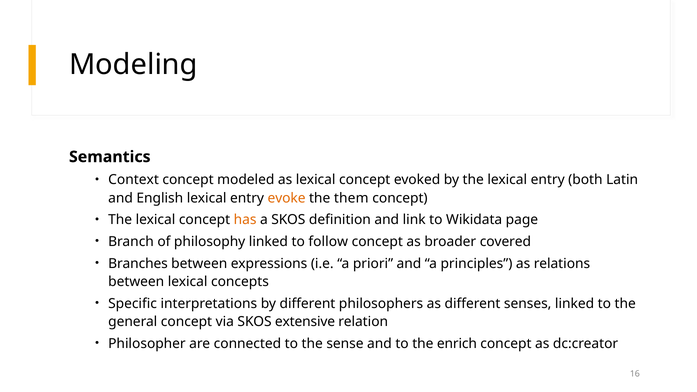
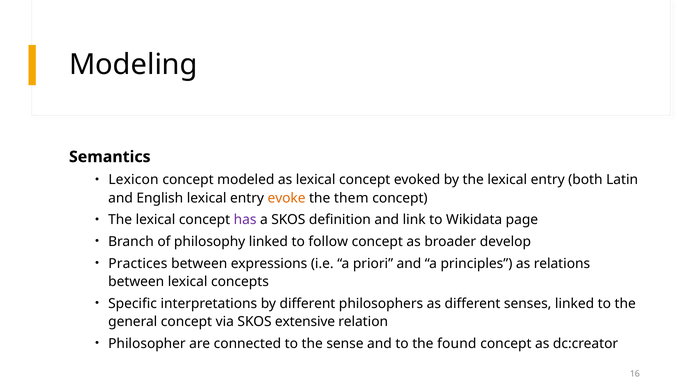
Context: Context -> Lexicon (133, 180)
has colour: orange -> purple (245, 220)
covered: covered -> develop (505, 242)
Branches: Branches -> Practices (138, 263)
enrich: enrich -> found (457, 344)
